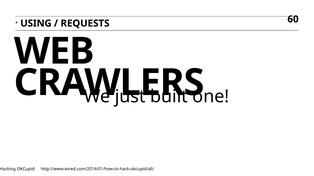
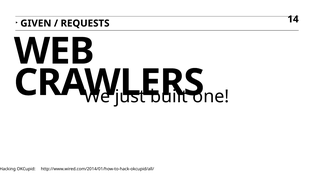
USING: USING -> GIVEN (36, 23)
60: 60 -> 14 (293, 19)
